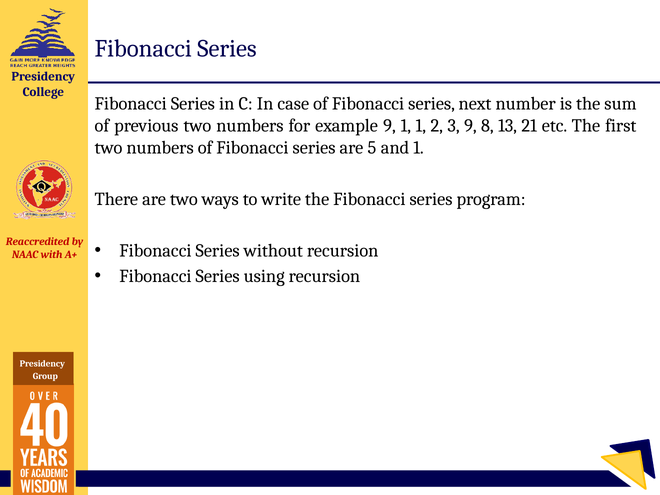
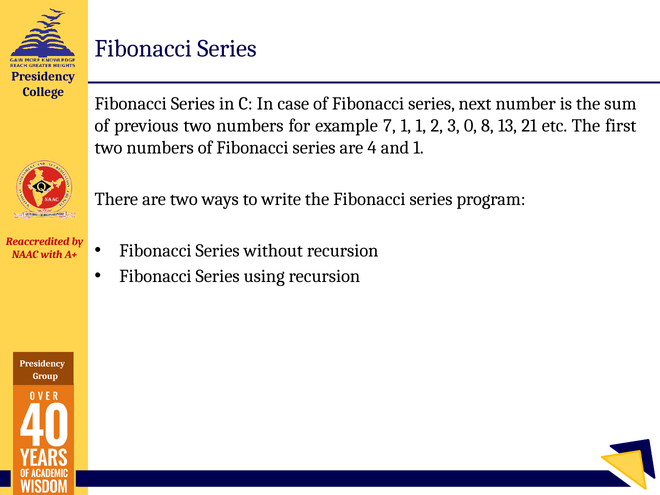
example 9: 9 -> 7 (389, 126)
3 9: 9 -> 0 (470, 126)
5: 5 -> 4 (372, 148)
